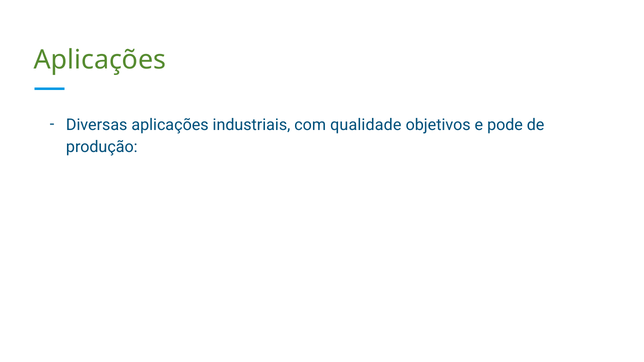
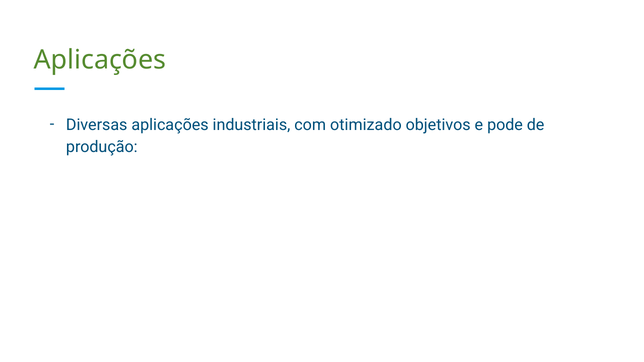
qualidade: qualidade -> otimizado (366, 125)
